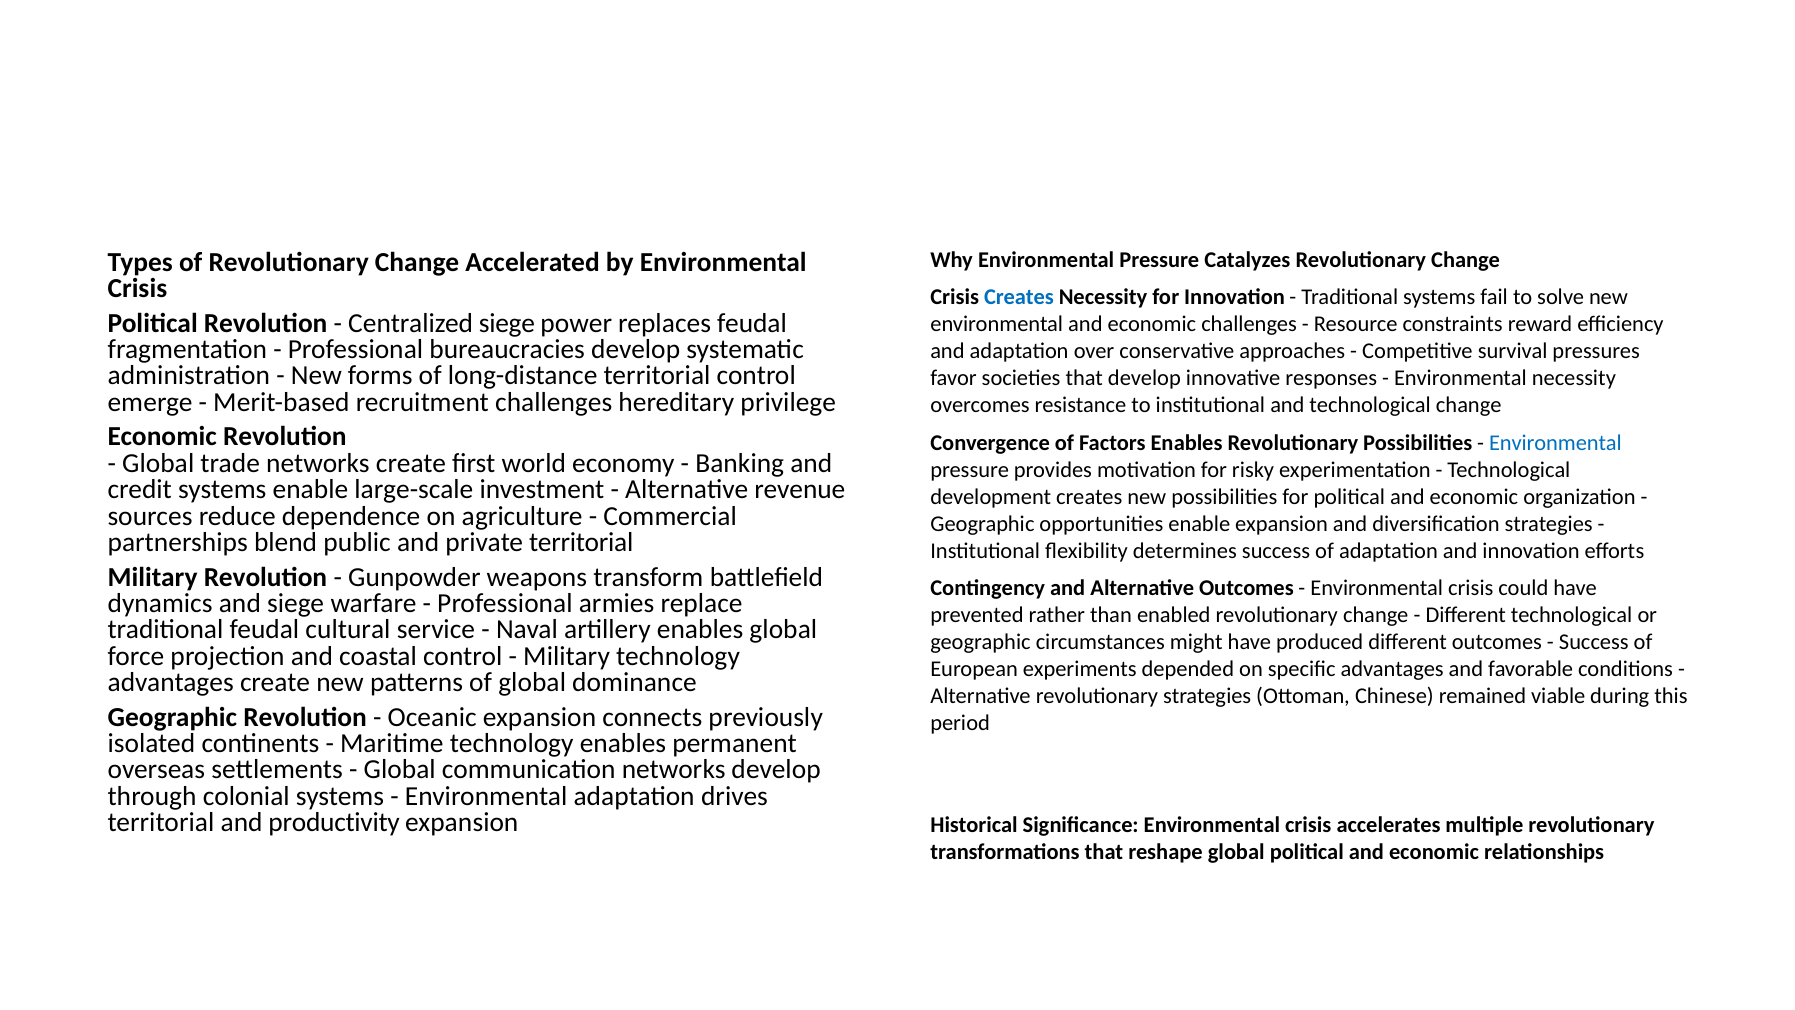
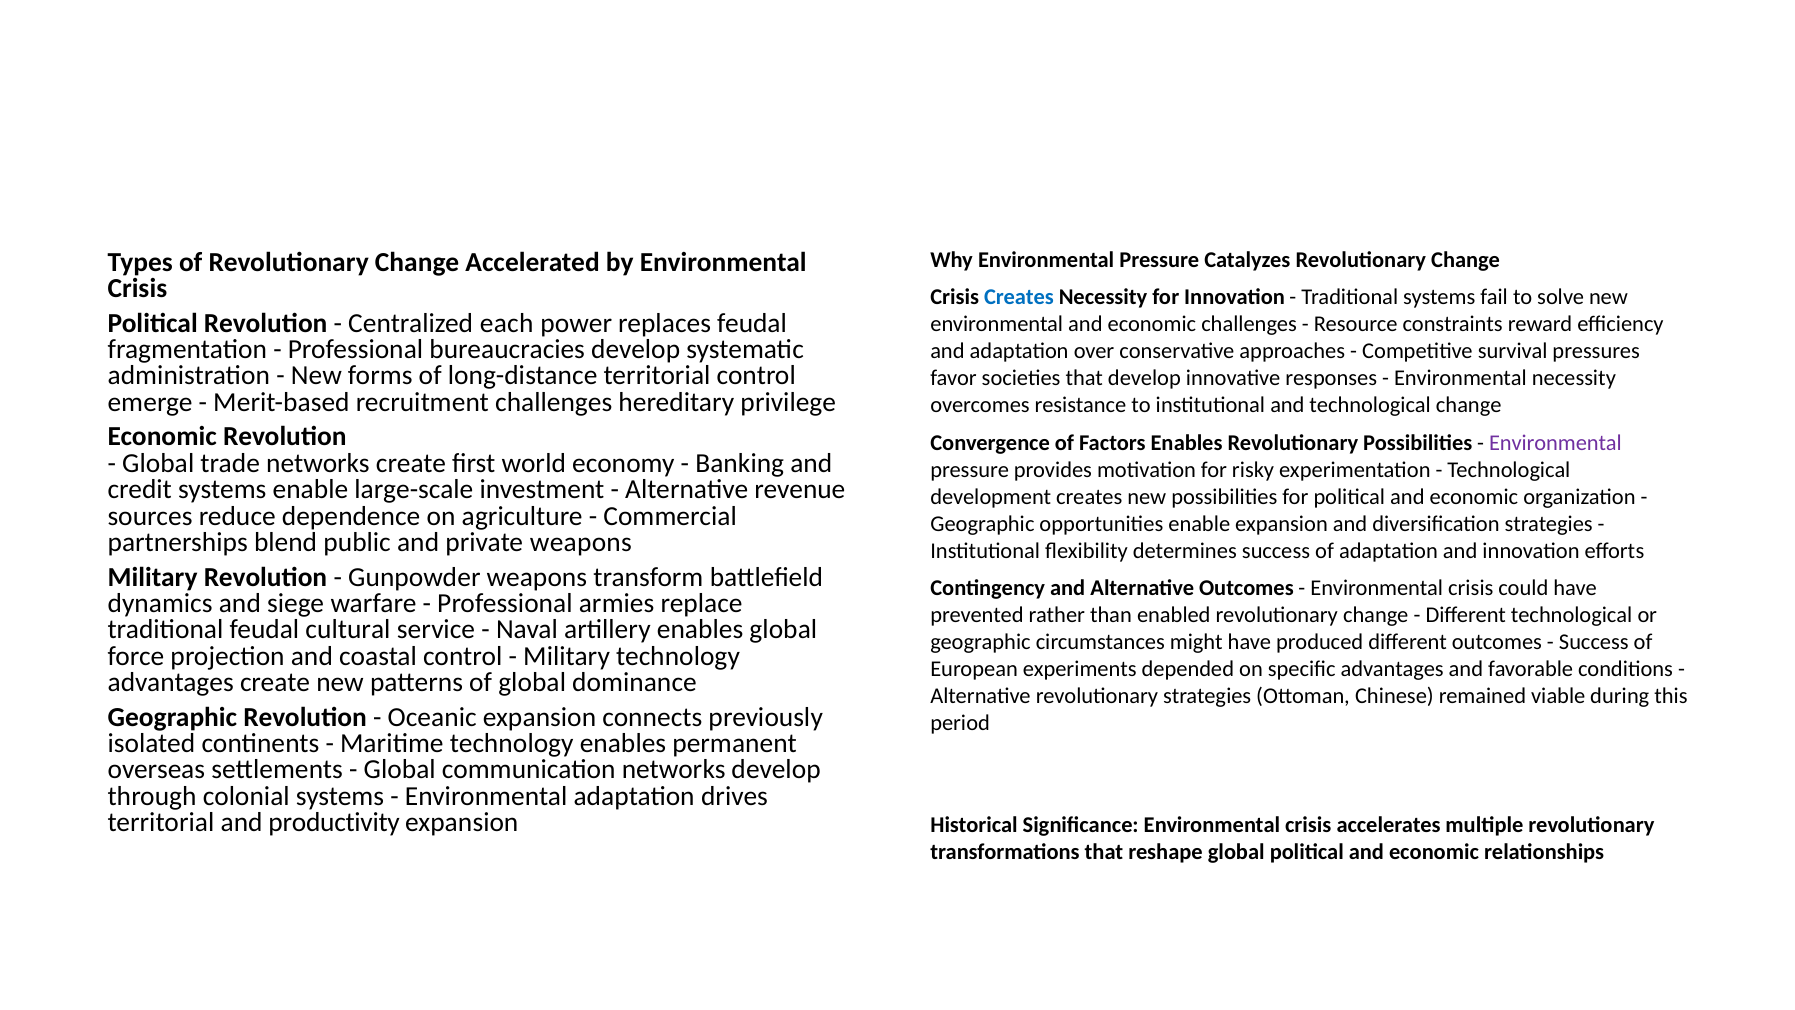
Centralized siege: siege -> each (507, 323)
Environmental colour: blue -> purple (1555, 443)
private territorial: territorial -> weapons (581, 542)
